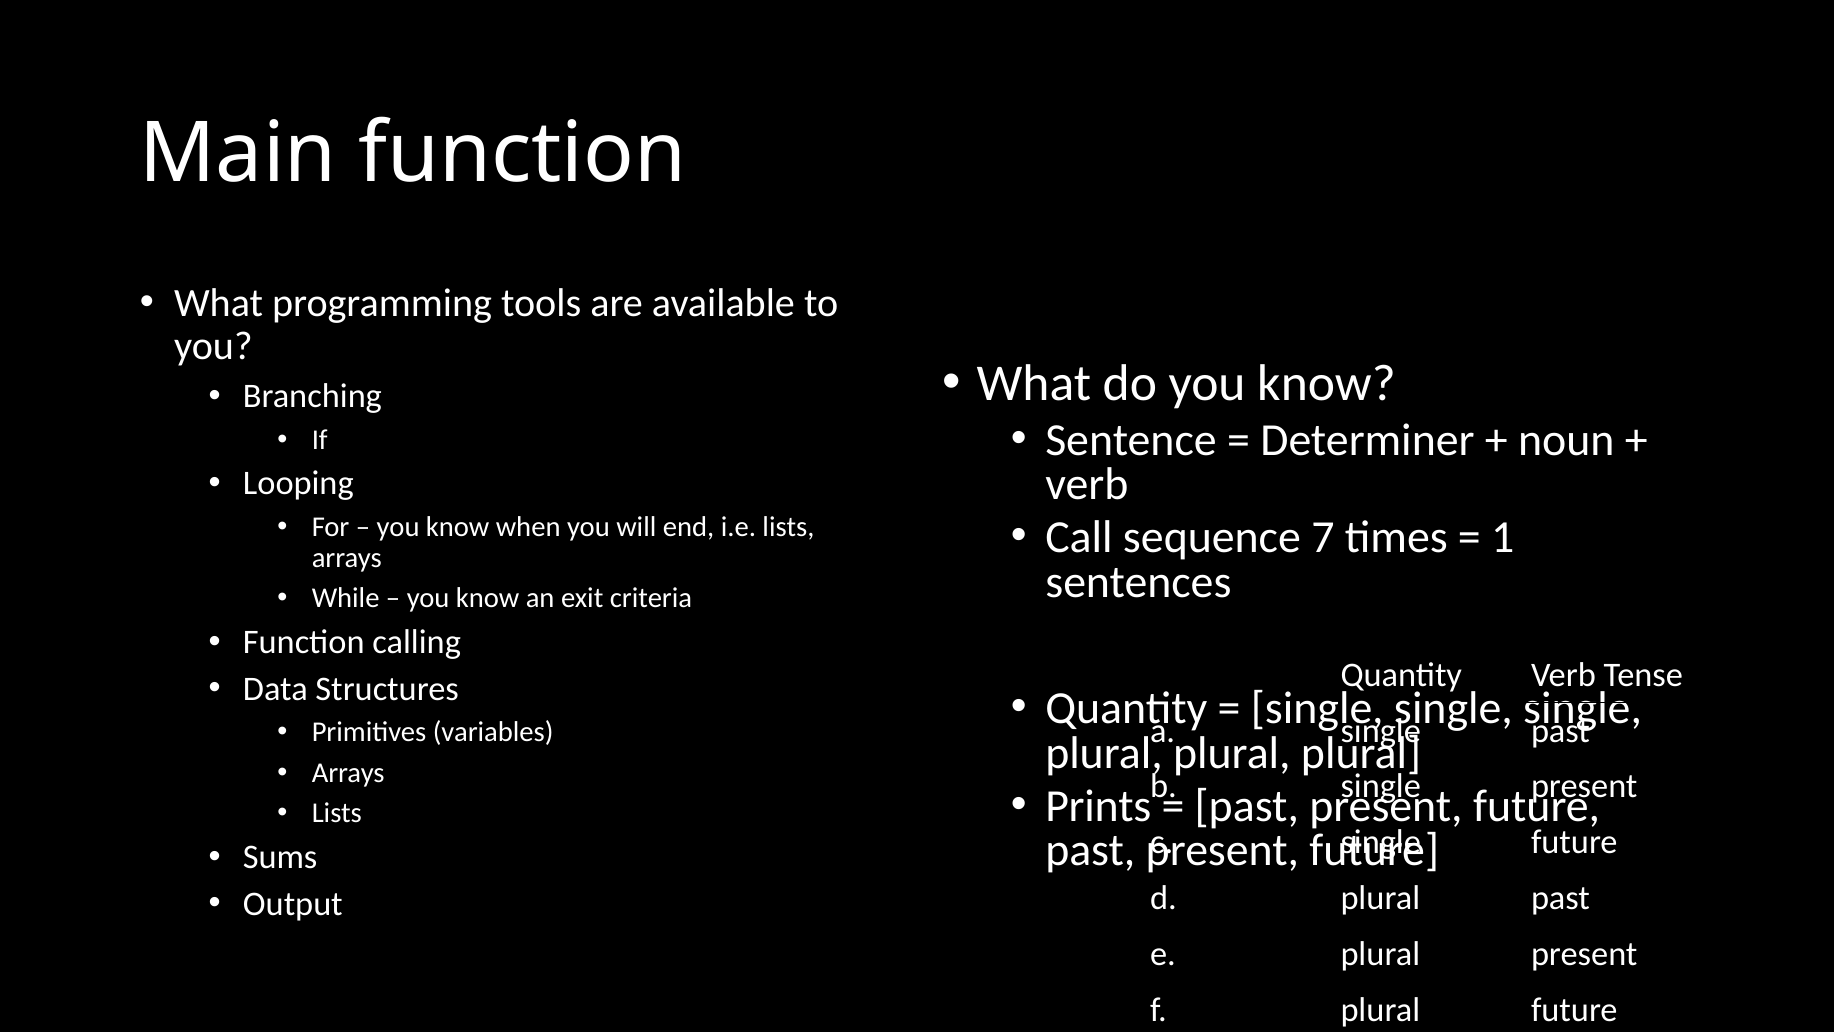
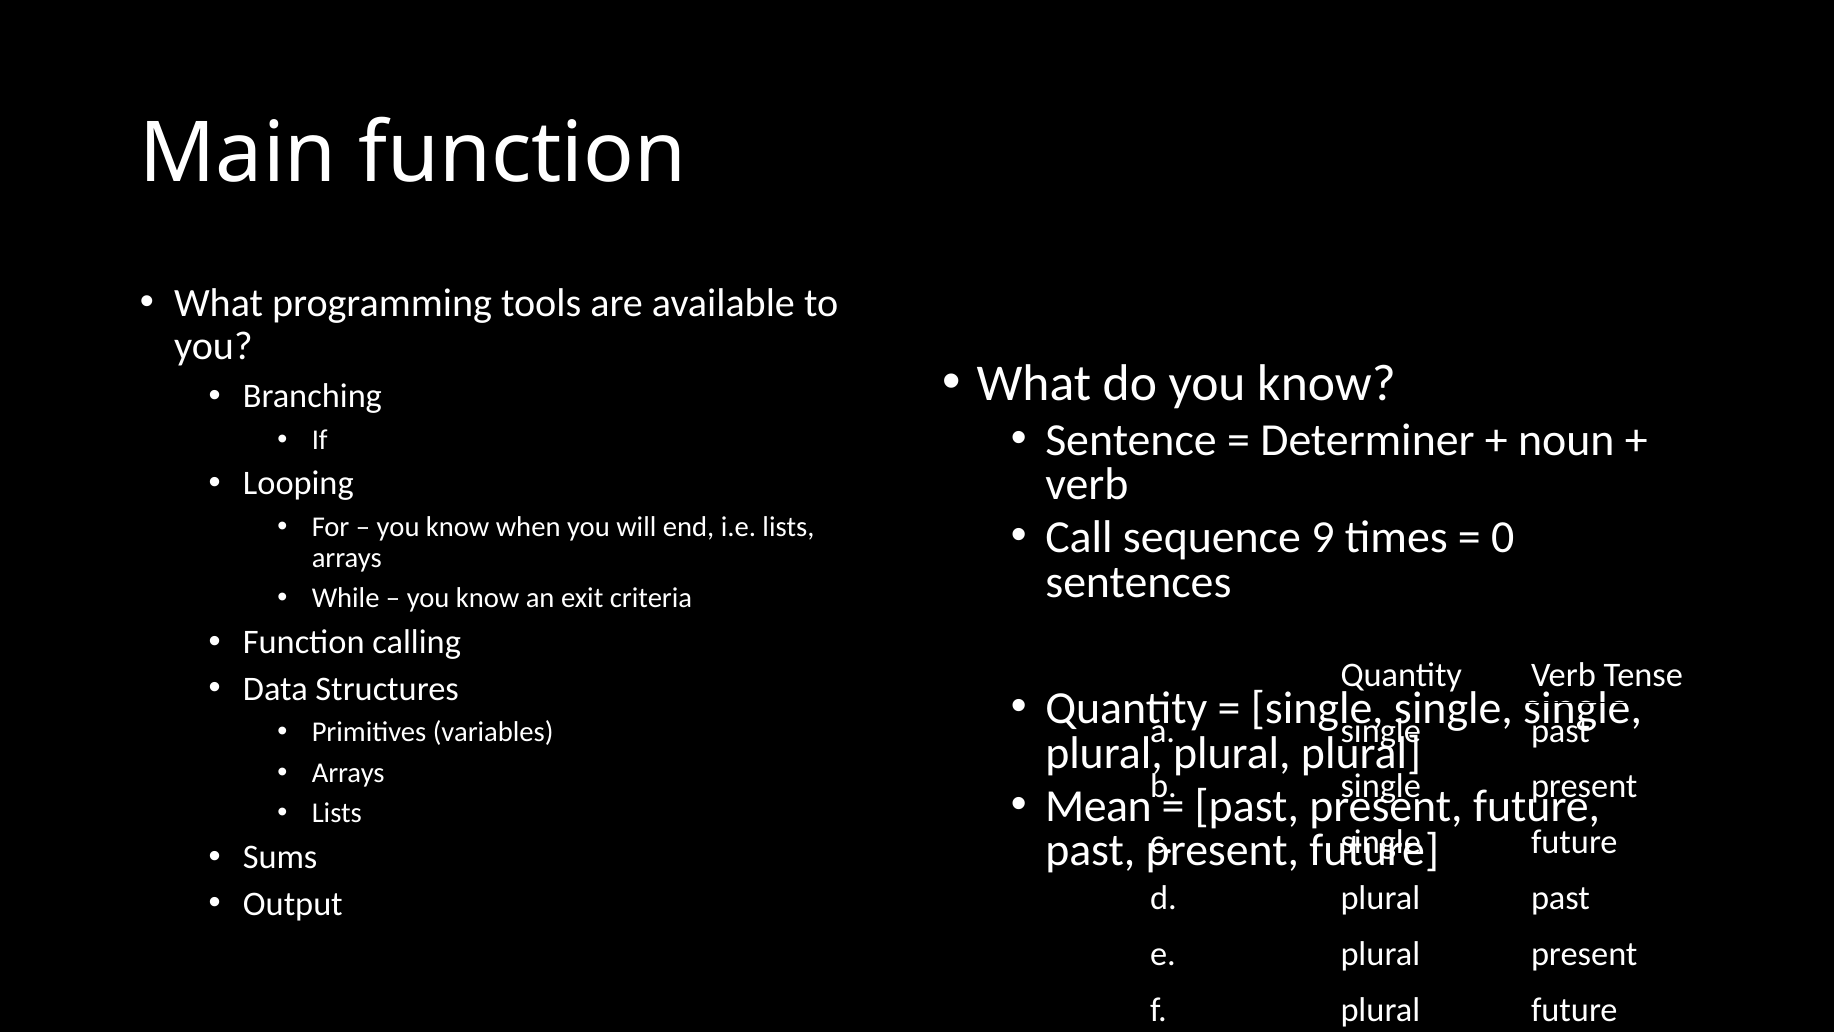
7: 7 -> 9 (1323, 538)
1: 1 -> 0 (1503, 538)
Prints: Prints -> Mean (1098, 806)
